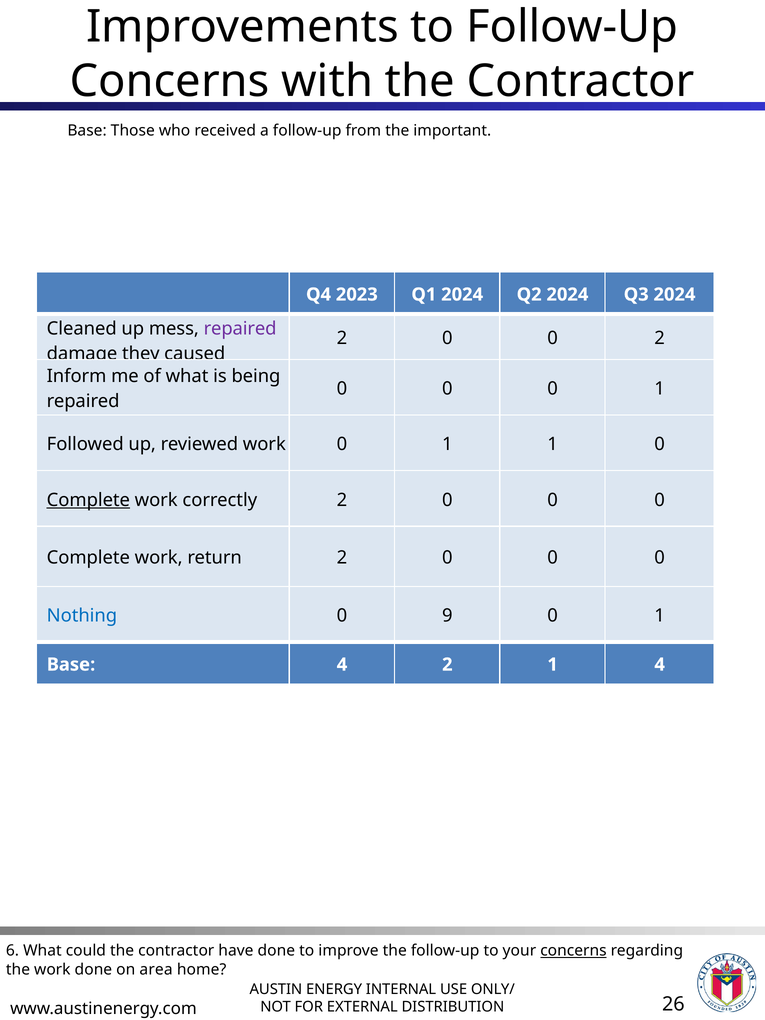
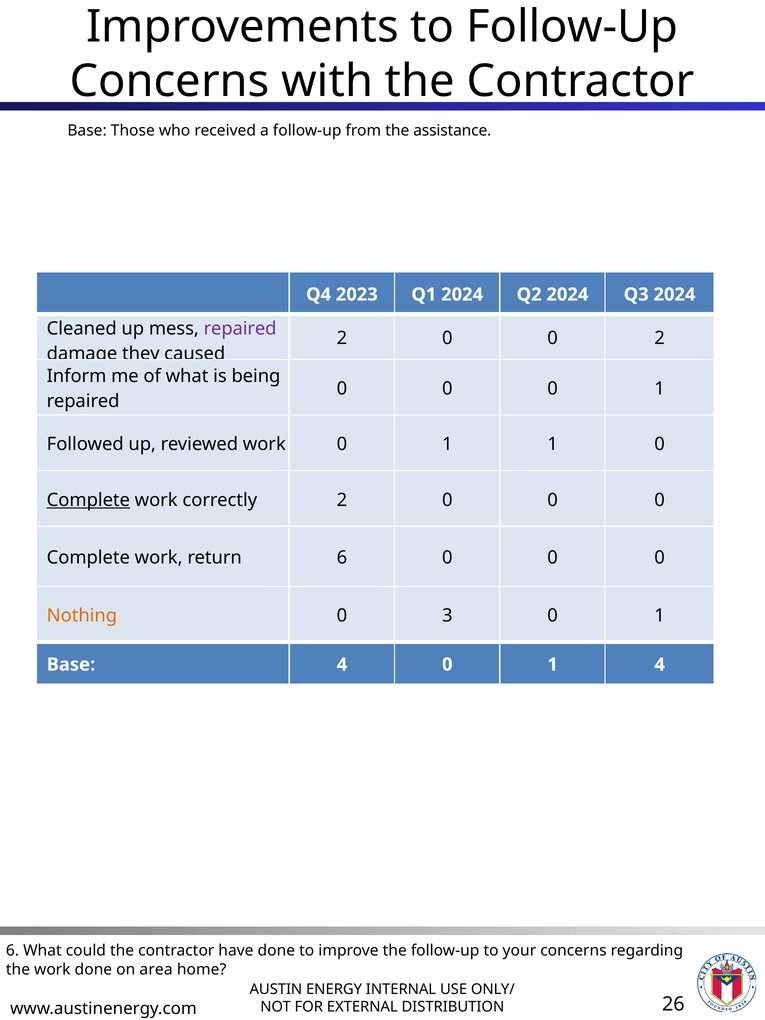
important: important -> assistance (452, 131)
return 2: 2 -> 6 (342, 558)
Nothing colour: blue -> orange (82, 616)
9: 9 -> 3 (447, 616)
4 2: 2 -> 0 (447, 665)
concerns underline: present -> none (573, 951)
